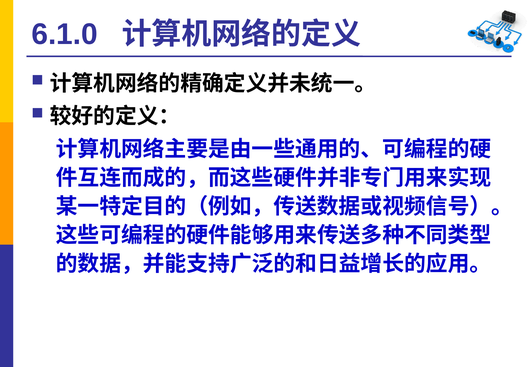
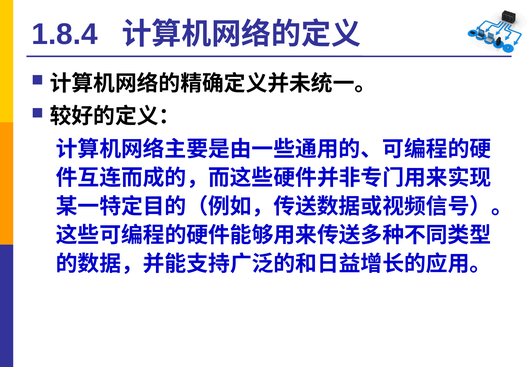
6.1.0: 6.1.0 -> 1.8.4 (65, 34)
